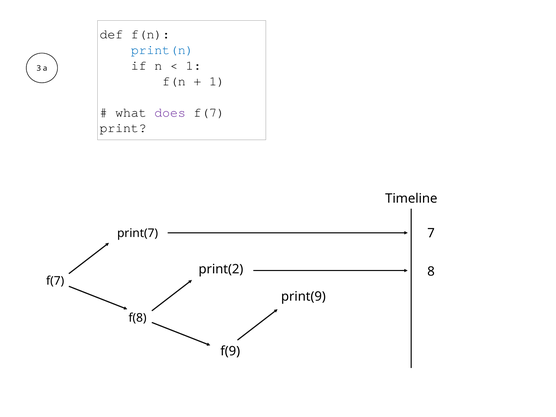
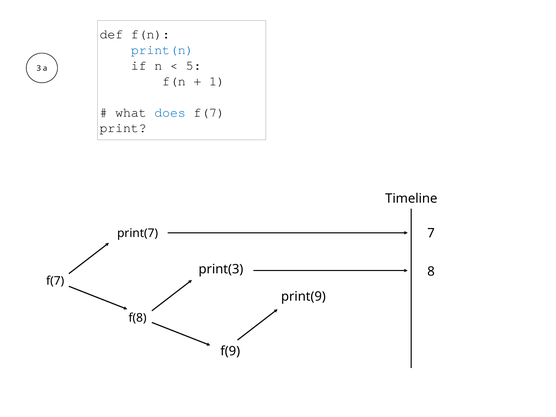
1: 1 -> 5 (194, 65)
does colour: purple -> blue (170, 112)
print(2: print(2 -> print(3 (221, 269)
